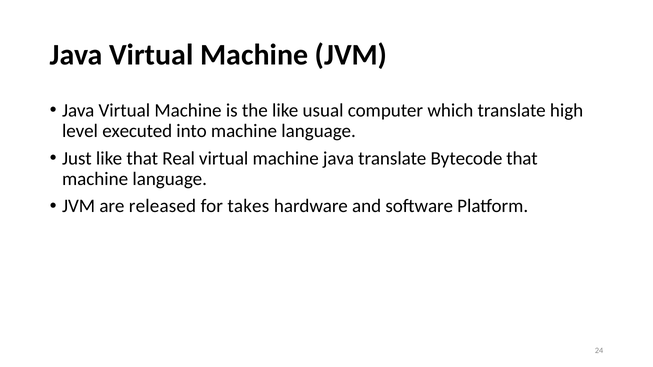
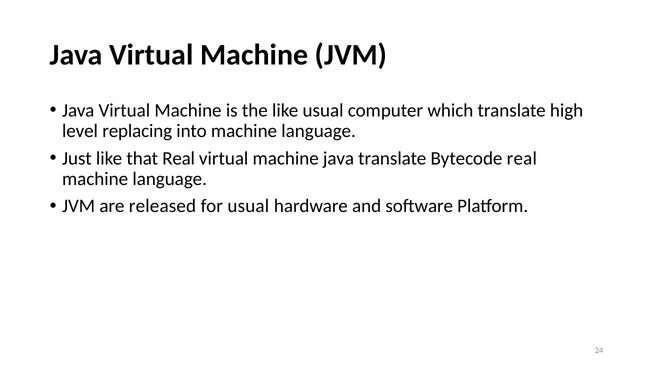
executed: executed -> replacing (137, 131)
Bytecode that: that -> real (522, 158)
for takes: takes -> usual (248, 206)
